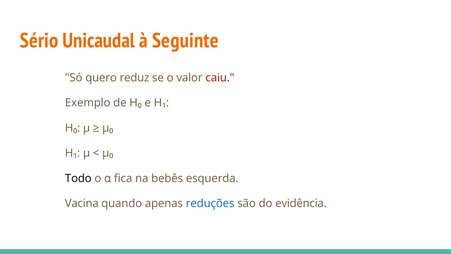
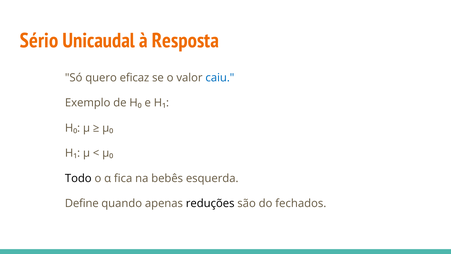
Seguinte: Seguinte -> Resposta (185, 41)
reduz: reduz -> eficaz (134, 78)
caiu colour: red -> blue (220, 78)
Vacina: Vacina -> Define (82, 203)
reduções colour: blue -> black (210, 203)
evidência: evidência -> fechados (301, 203)
